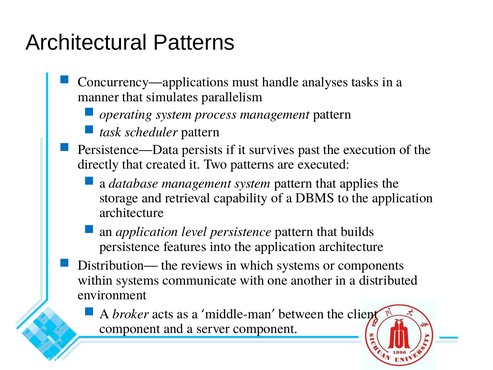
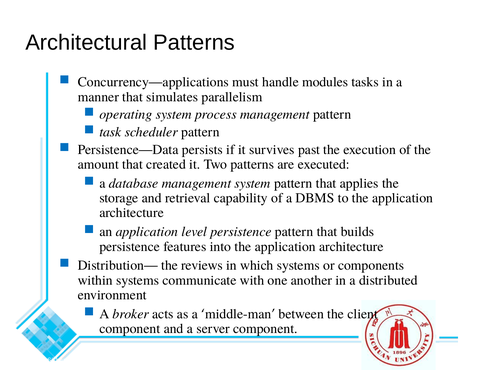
analyses: analyses -> modules (325, 82)
directly: directly -> amount (98, 164)
